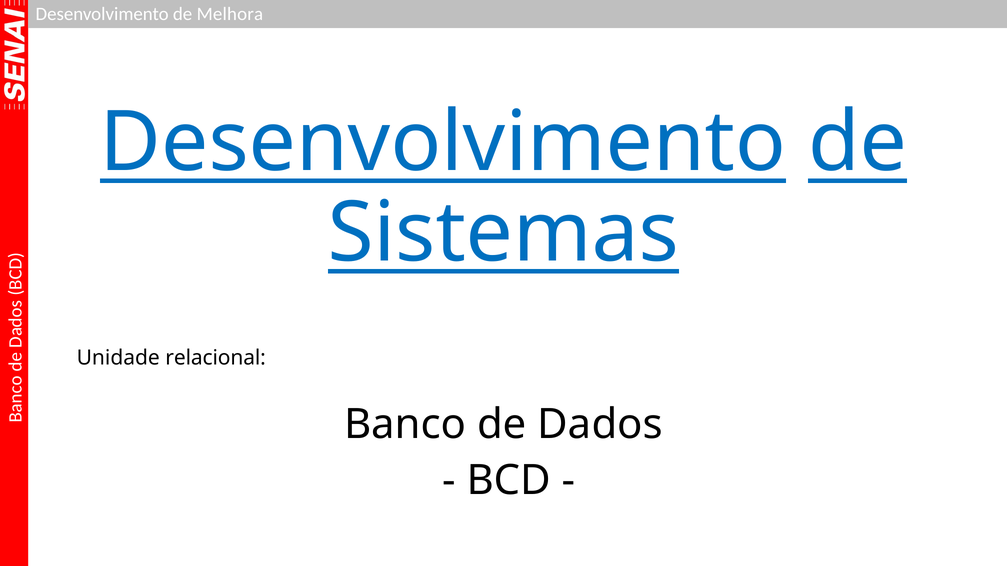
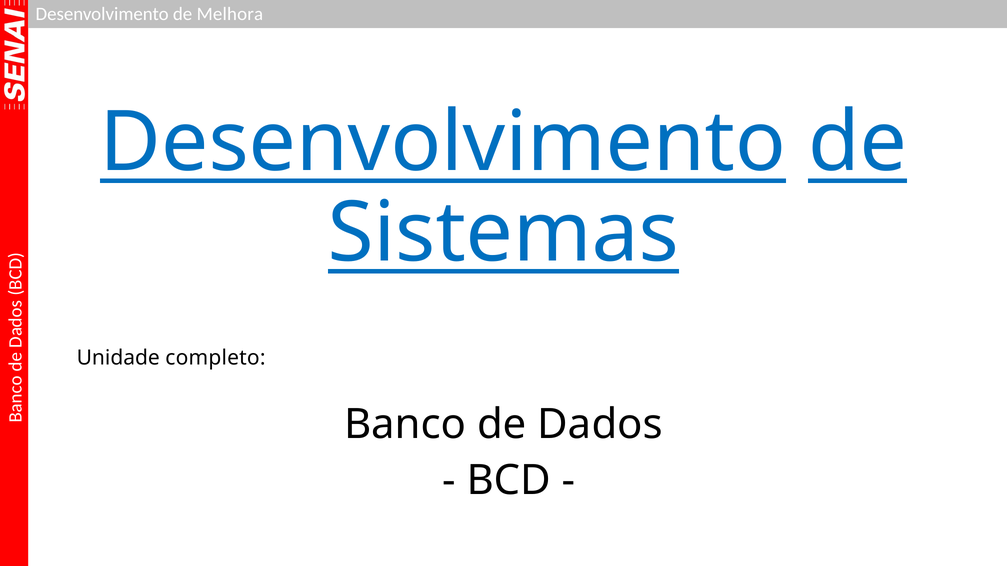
relacional: relacional -> completo (215, 358)
